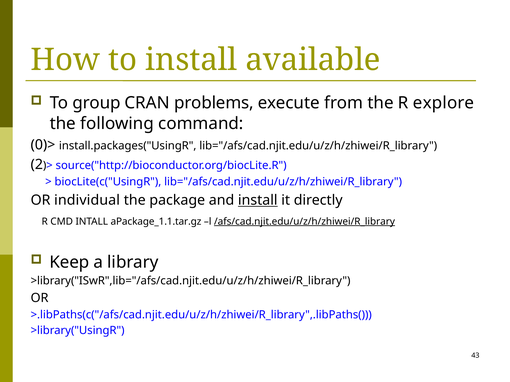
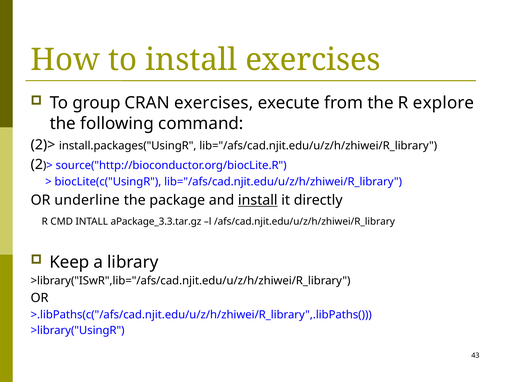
install available: available -> exercises (313, 60)
CRAN problems: problems -> exercises (214, 103)
0)>: 0)> -> 2)> (43, 145)
individual: individual -> underline (87, 200)
aPackage_1.1.tar.gz: aPackage_1.1.tar.gz -> aPackage_3.3.tar.gz (156, 222)
/afs/cad.njit.edu/u/z/h/zhiwei/R_library underline: present -> none (304, 222)
